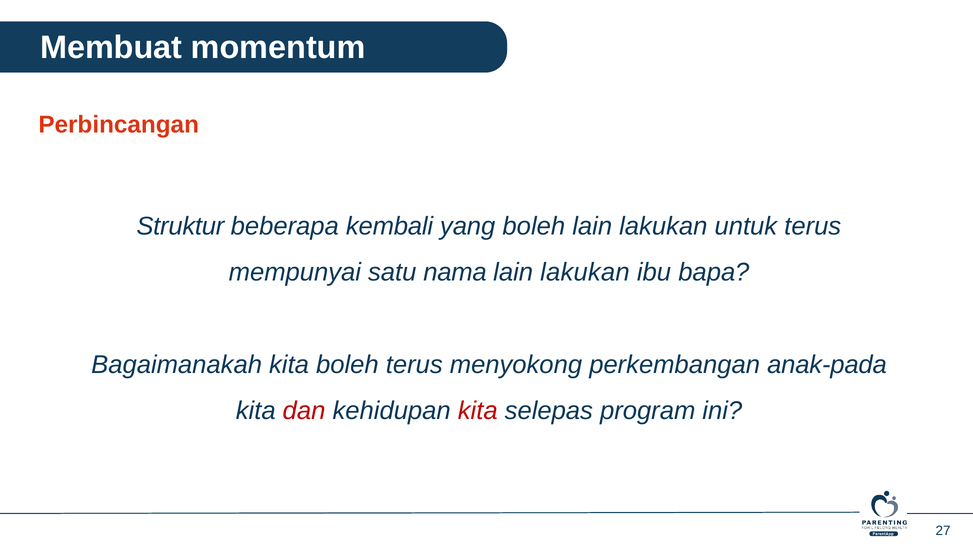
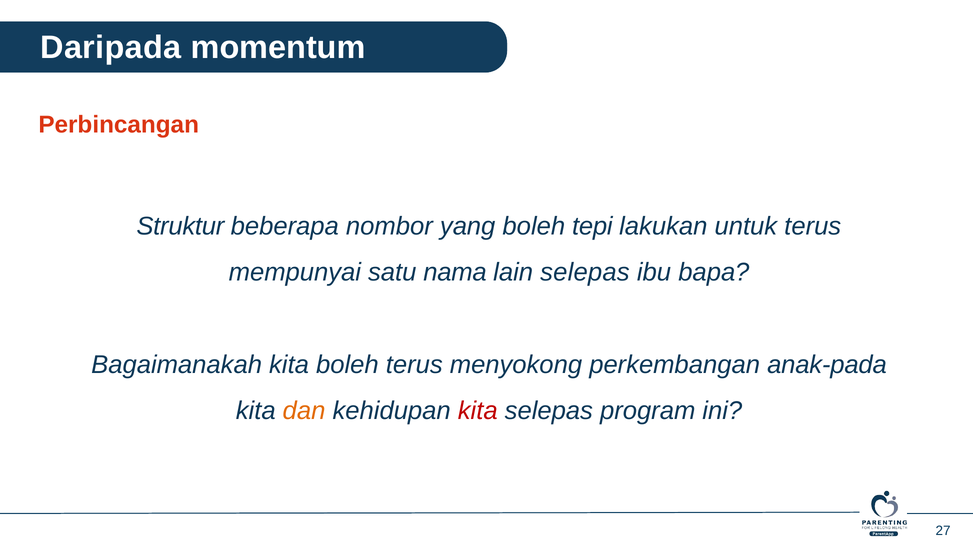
Membuat: Membuat -> Daripada (111, 48)
kembali: kembali -> nombor (389, 226)
boleh lain: lain -> tepi (592, 226)
lakukan: lakukan -> selepas (585, 272)
dan colour: red -> orange (304, 411)
